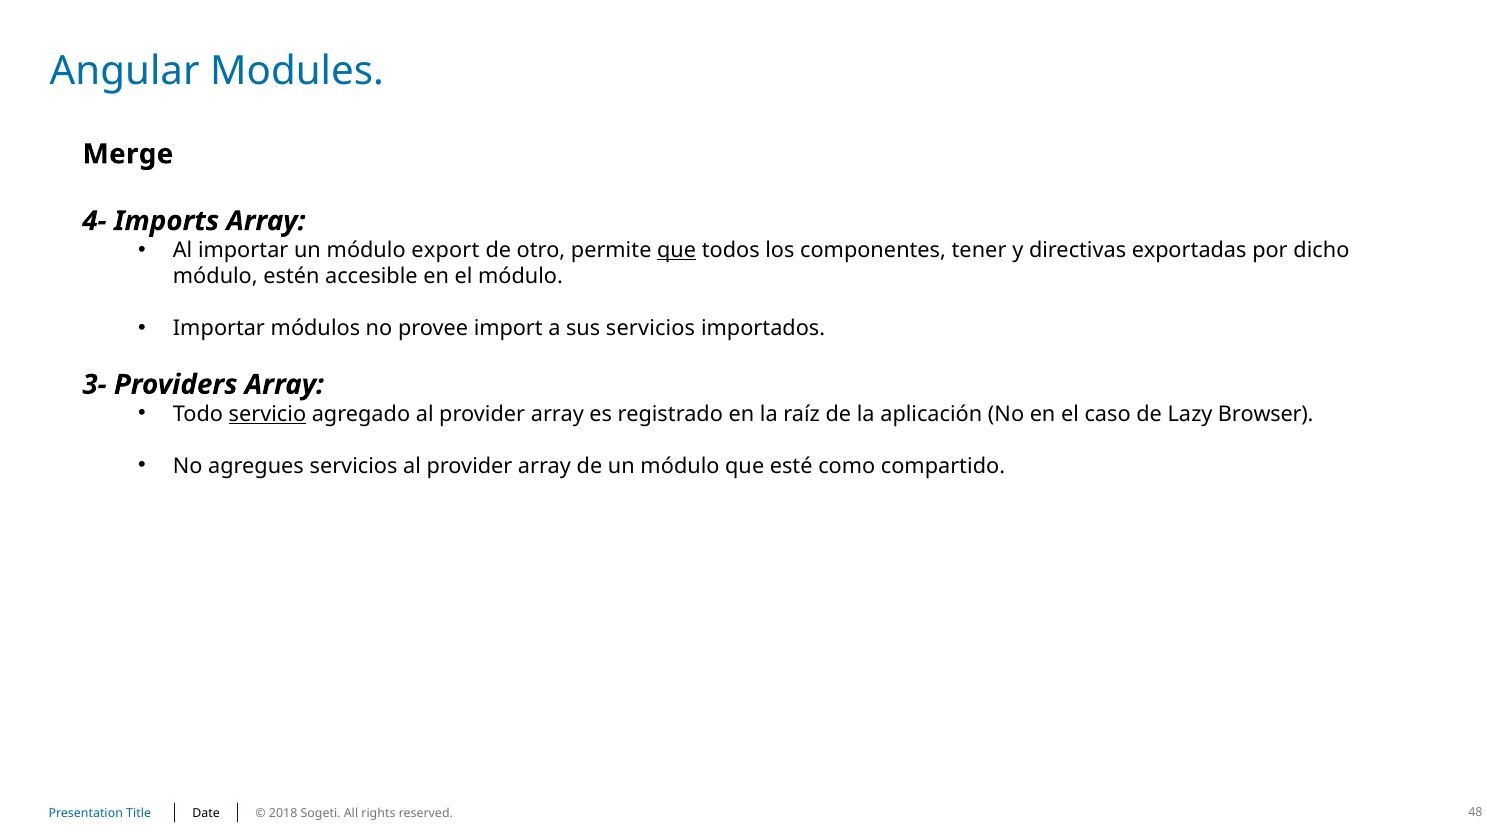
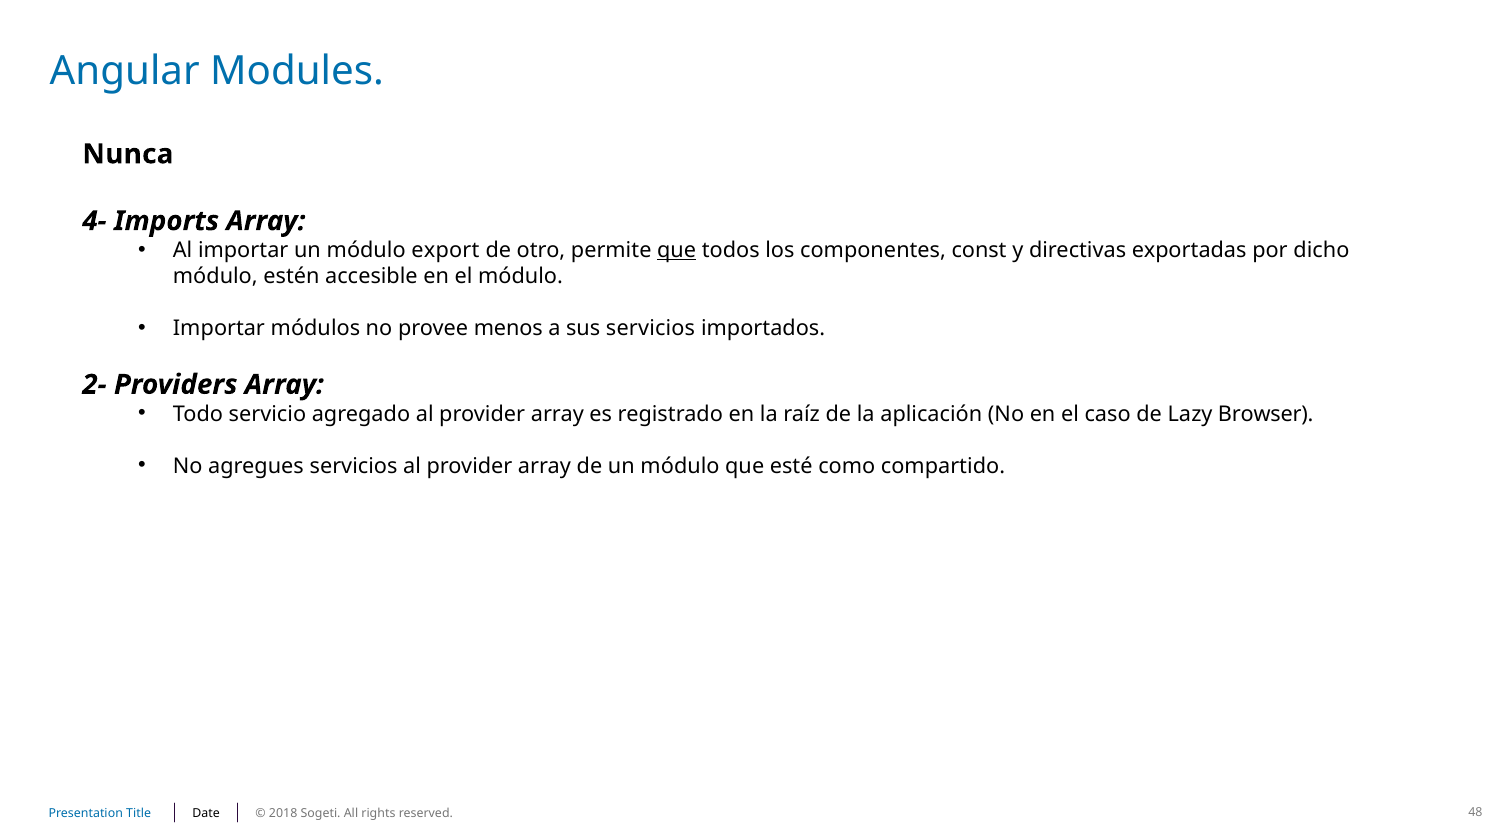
Merge: Merge -> Nunca (128, 154)
tener: tener -> const (979, 250)
import: import -> menos (508, 329)
3-: 3- -> 2- (94, 385)
servicio underline: present -> none (267, 414)
